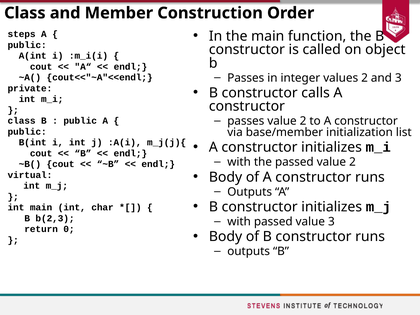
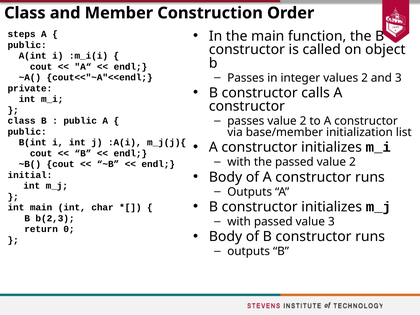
virtual: virtual -> initial (30, 175)
